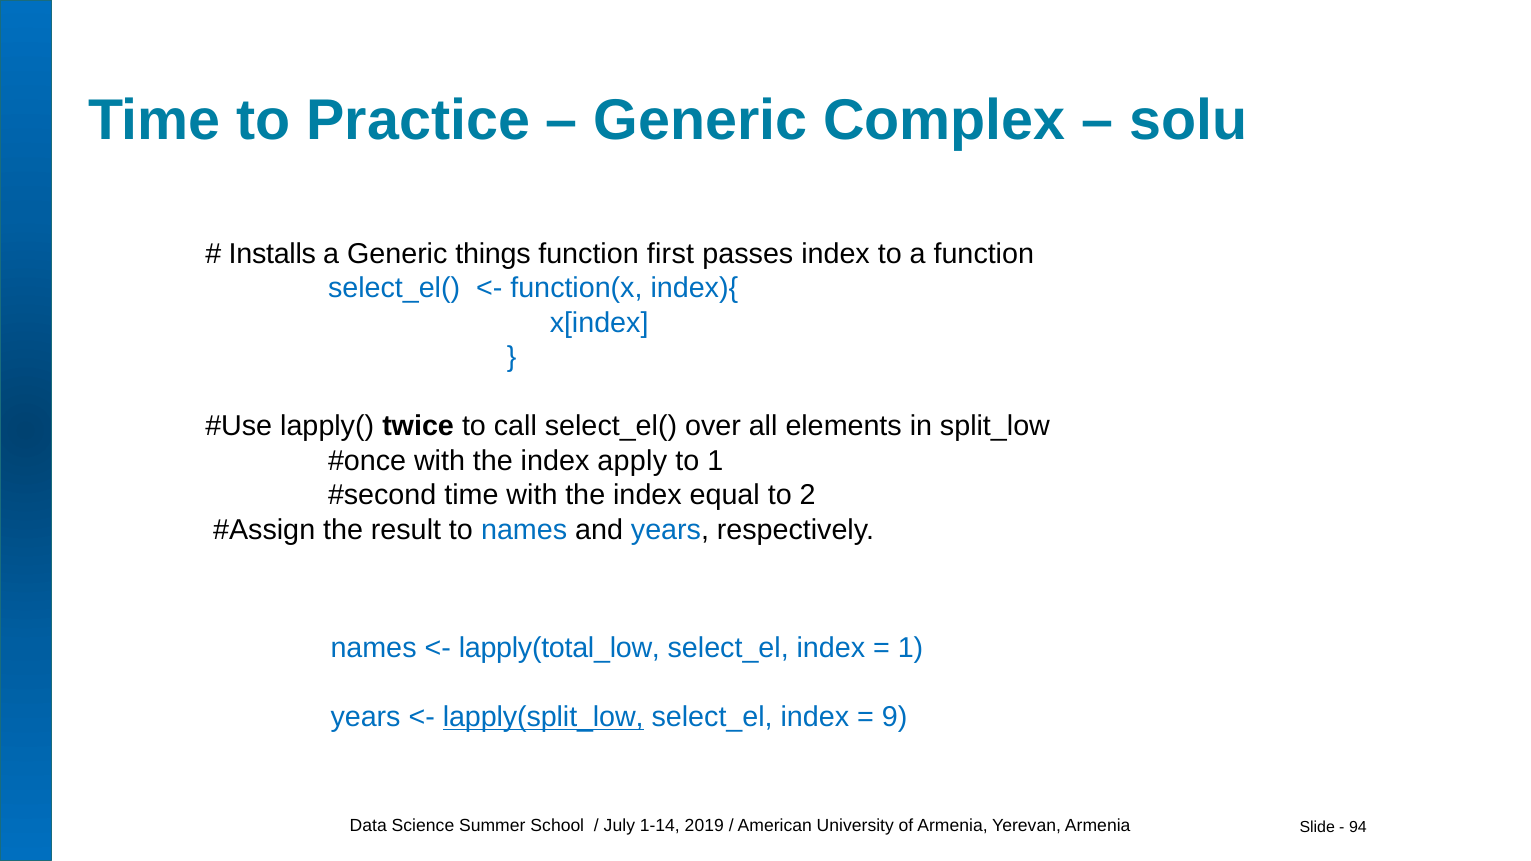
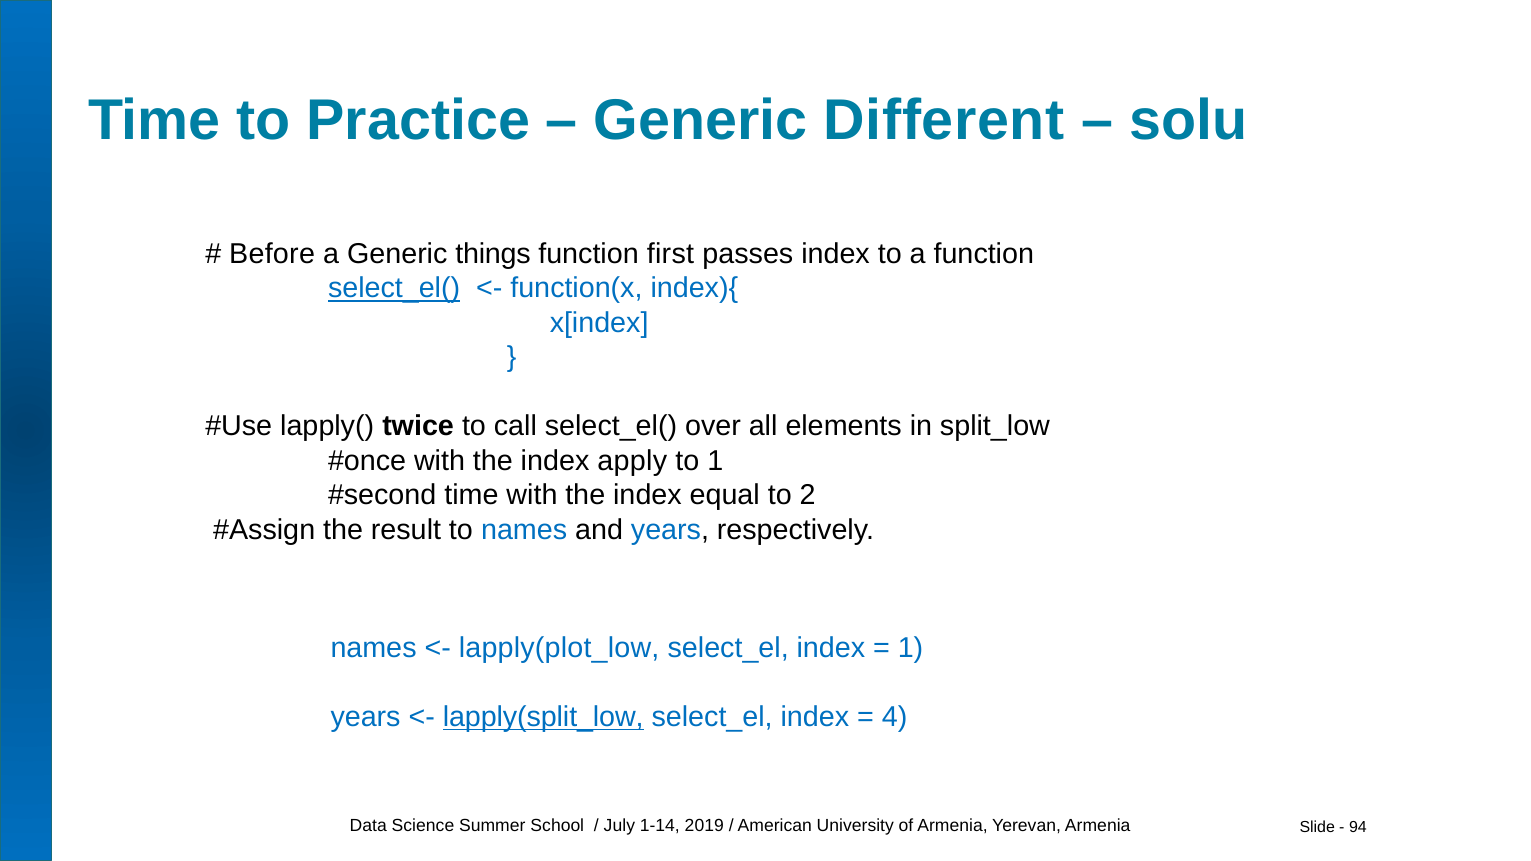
Complex: Complex -> Different (944, 121)
Installs: Installs -> Before (272, 254)
select_el( underline: none -> present (394, 289)
lapply(total_low: lapply(total_low -> lapply(plot_low (559, 648)
9: 9 -> 4 (895, 717)
